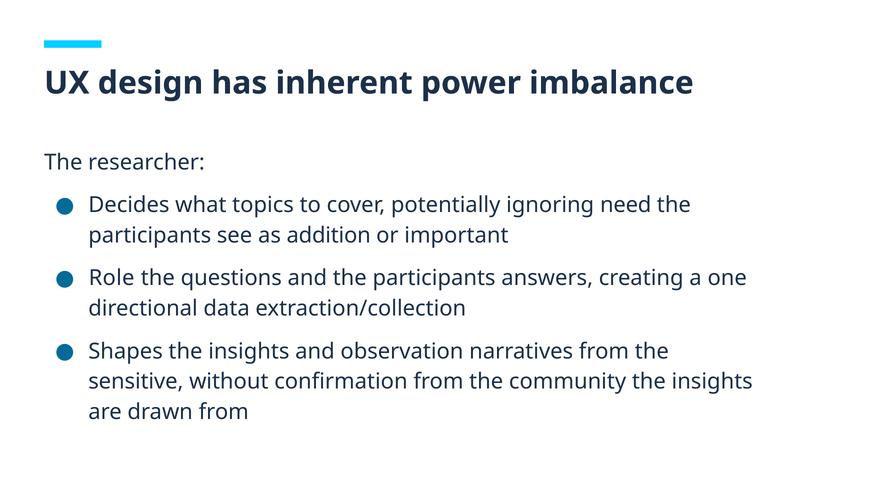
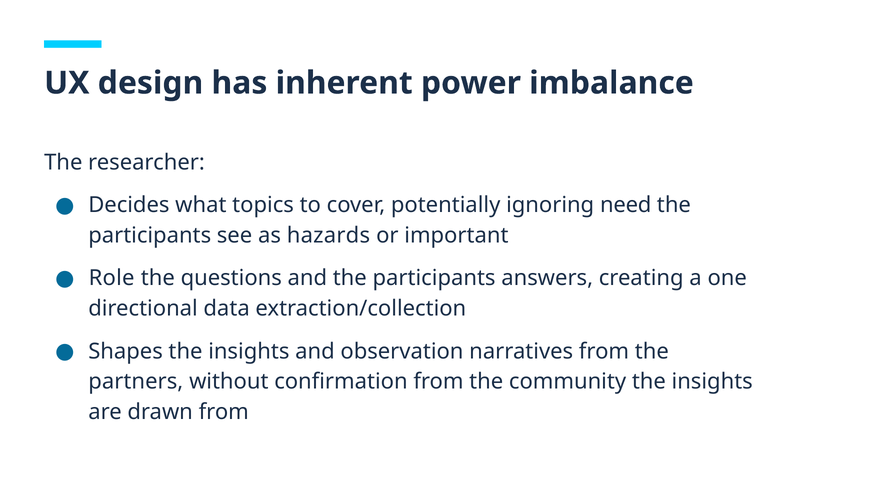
addition: addition -> hazards (328, 236)
sensitive: sensitive -> partners (136, 382)
